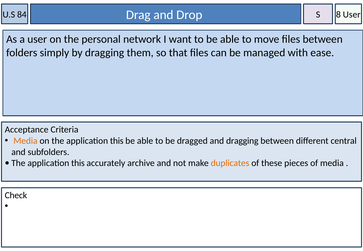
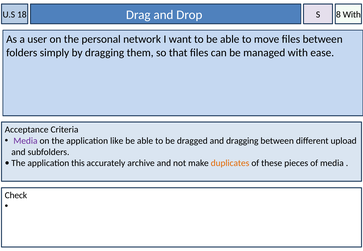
84: 84 -> 18 (22, 15)
8 User: User -> With (352, 15)
Media colour: orange -> purple (25, 141)
on the application this: this -> like (117, 141)
central: central -> upload (344, 141)
